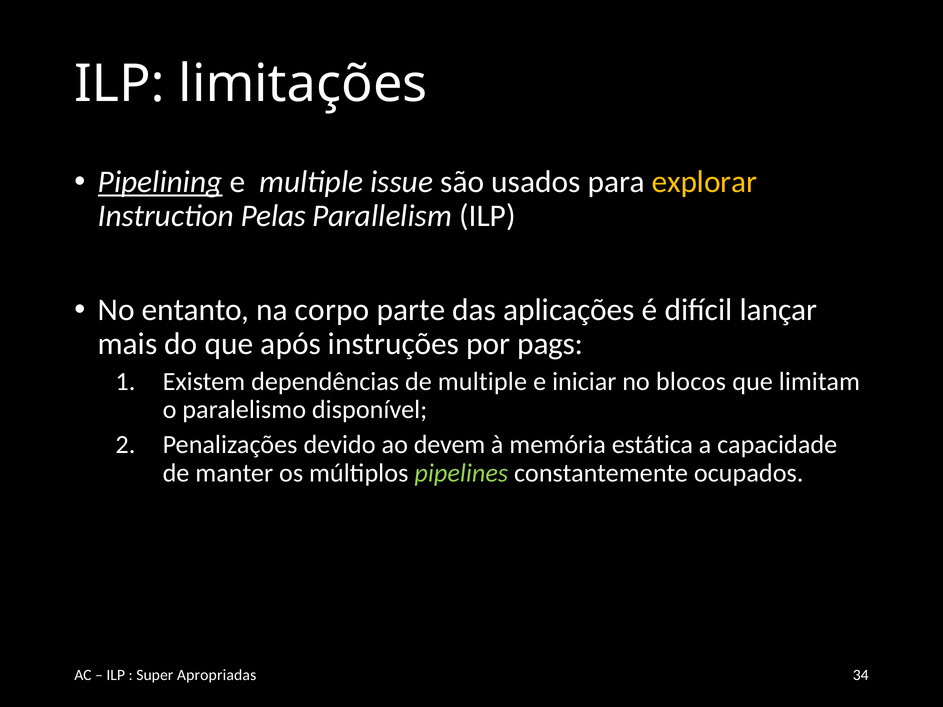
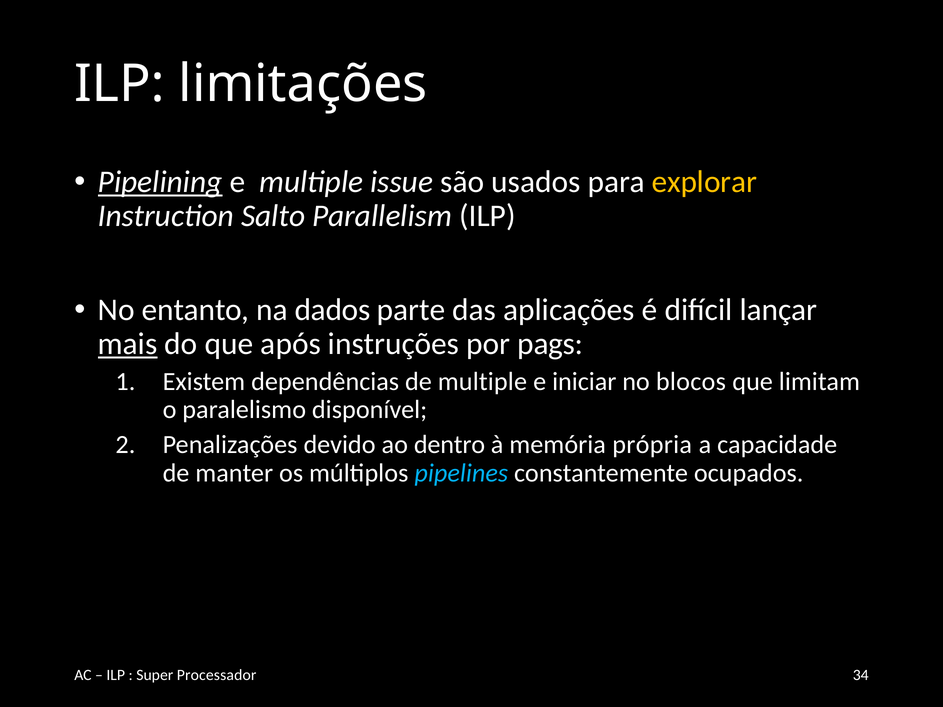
Pelas: Pelas -> Salto (273, 216)
corpo: corpo -> dados (333, 310)
mais underline: none -> present (128, 344)
devem: devem -> dentro (450, 445)
estática: estática -> própria (652, 445)
pipelines colour: light green -> light blue (461, 473)
Apropriadas: Apropriadas -> Processador (217, 675)
